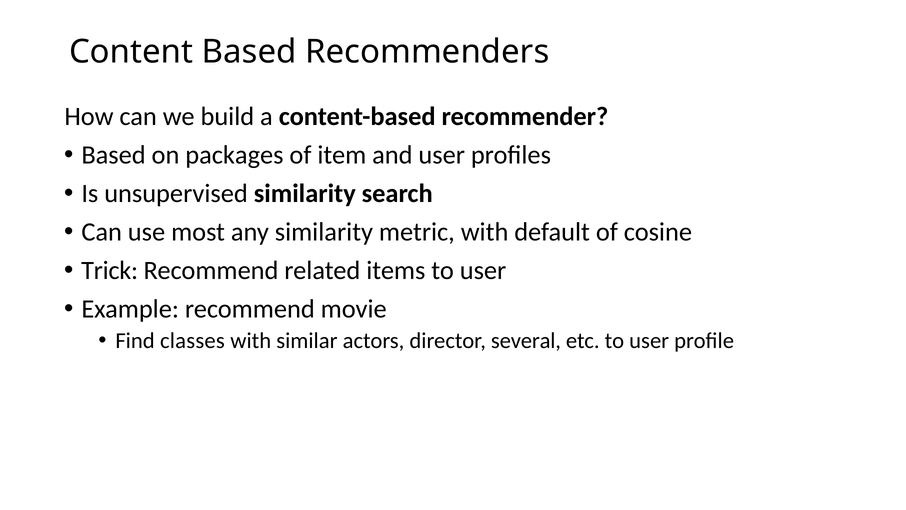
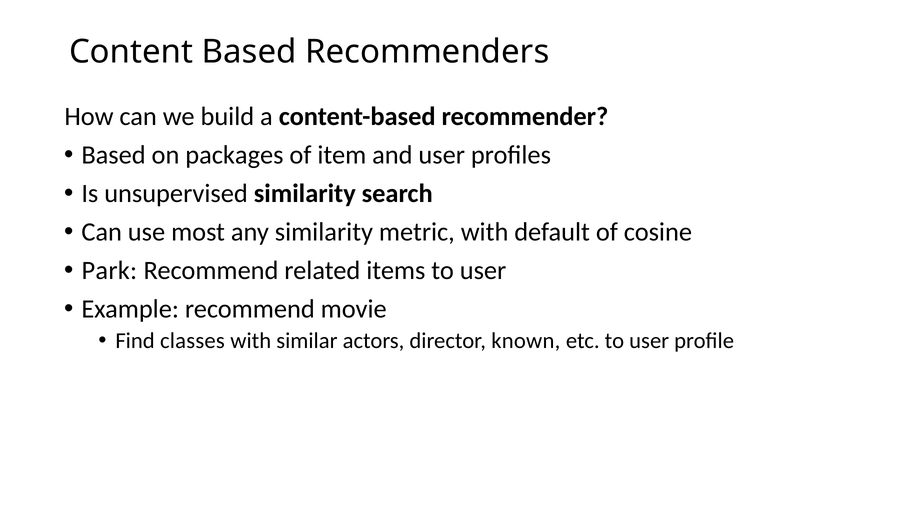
Trick: Trick -> Park (109, 271)
several: several -> known (526, 341)
